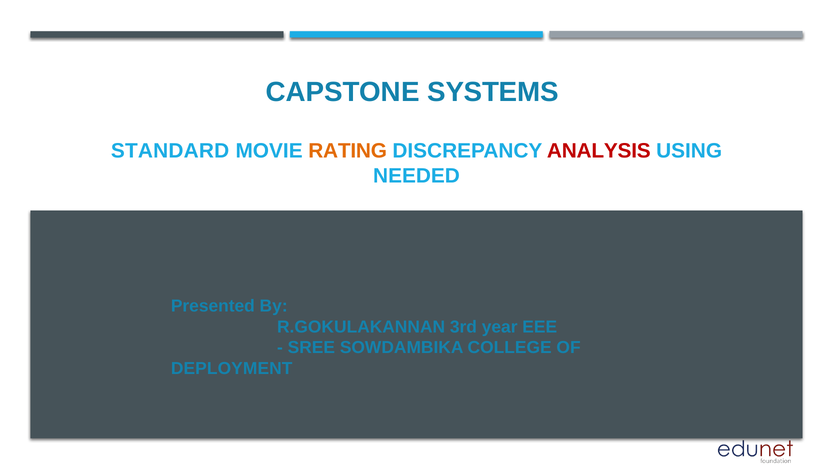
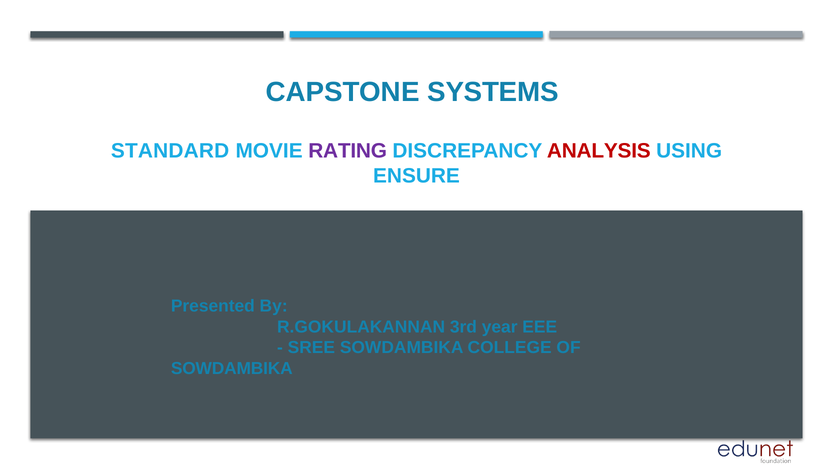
RATING colour: orange -> purple (348, 151)
NEEDED: NEEDED -> ENSURE (416, 176)
DEPLOYMENT: DEPLOYMENT -> SOWDAMBIKA (232, 369)
